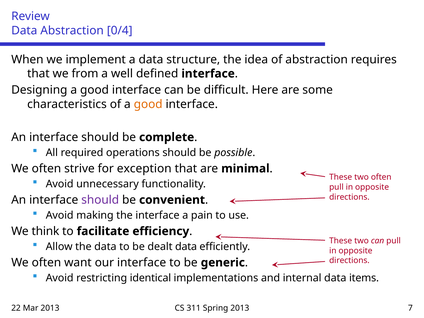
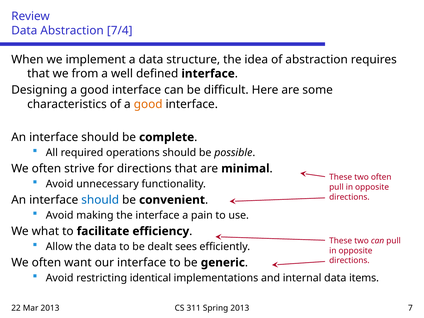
0/4: 0/4 -> 7/4 (120, 30)
for exception: exception -> directions (144, 169)
should colour: purple -> blue (100, 200)
think: think -> what (45, 231)
dealt data: data -> sees (186, 247)
